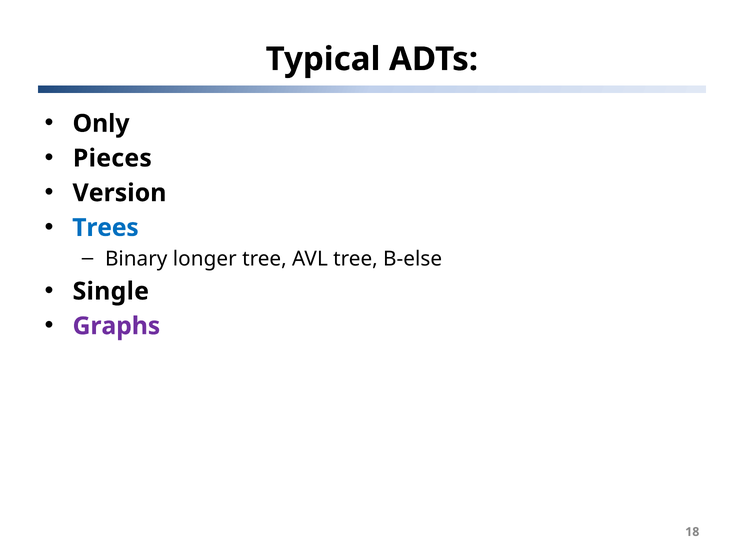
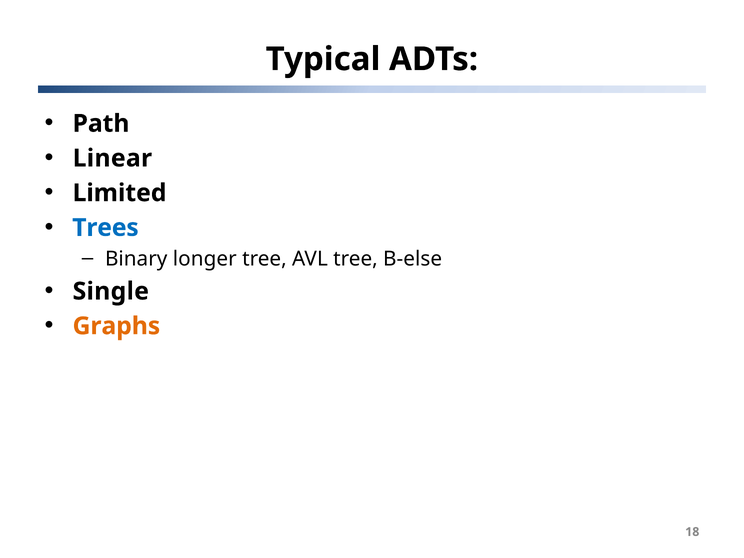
Only: Only -> Path (101, 124)
Pieces: Pieces -> Linear (112, 158)
Version: Version -> Limited (120, 193)
Graphs colour: purple -> orange (116, 326)
